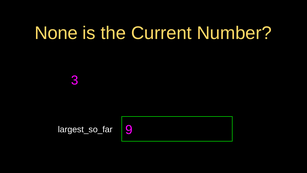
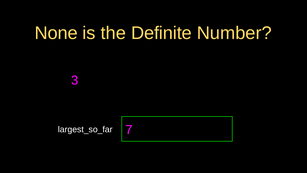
Current: Current -> Definite (161, 33)
9: 9 -> 7 (129, 130)
